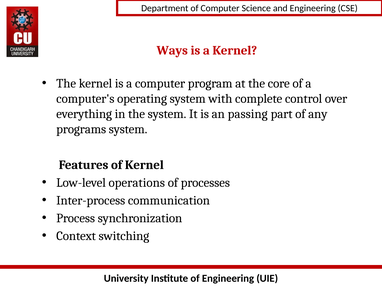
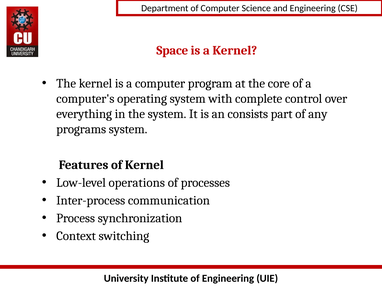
Ways: Ways -> Space (172, 51)
passing: passing -> consists (248, 114)
